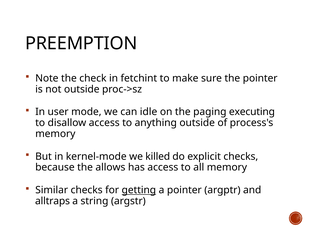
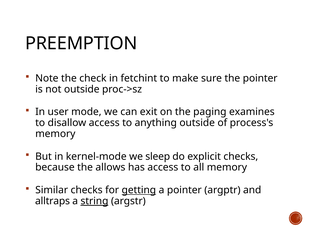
idle: idle -> exit (149, 112)
executing: executing -> examines (252, 112)
killed: killed -> sleep (158, 157)
string underline: none -> present (94, 201)
